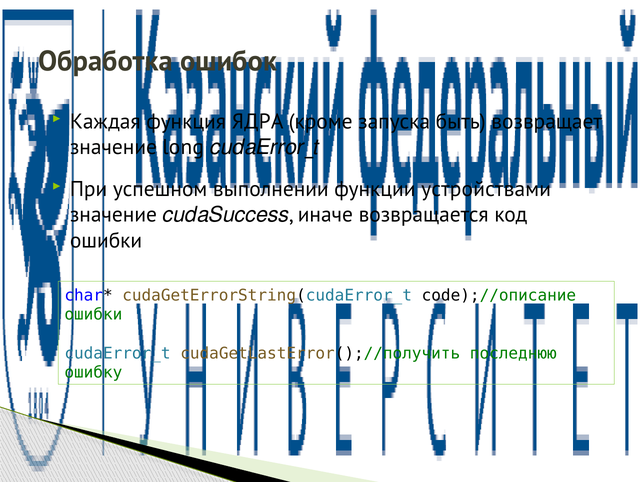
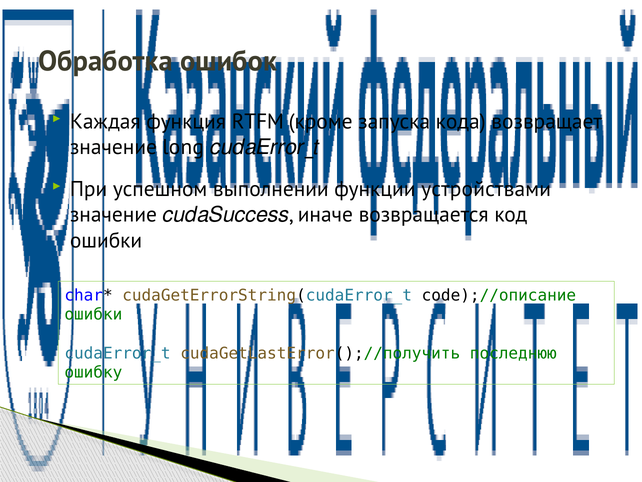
ЯДРА: ЯДРА -> RTFM (258, 122)
быть: быть -> кода (461, 122)
